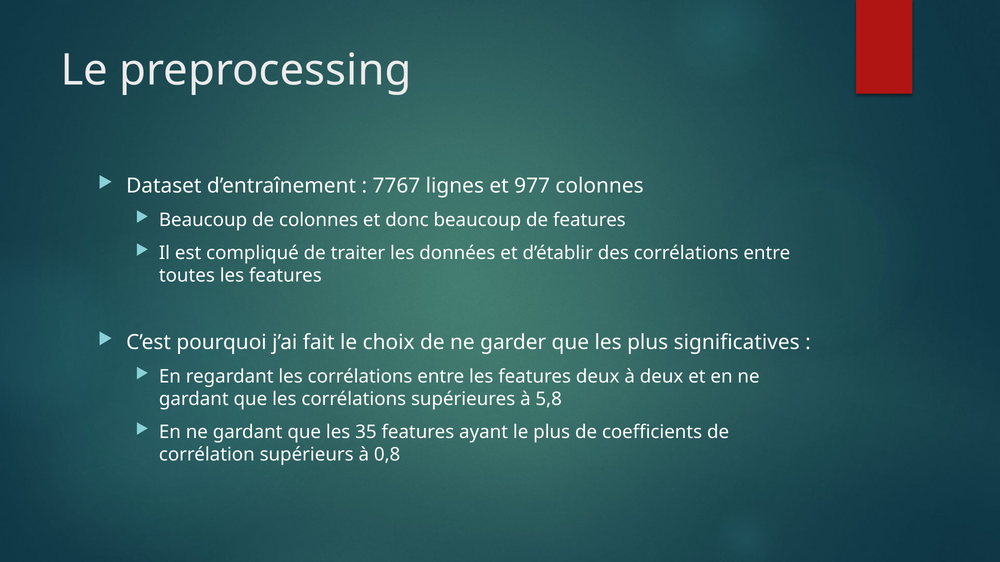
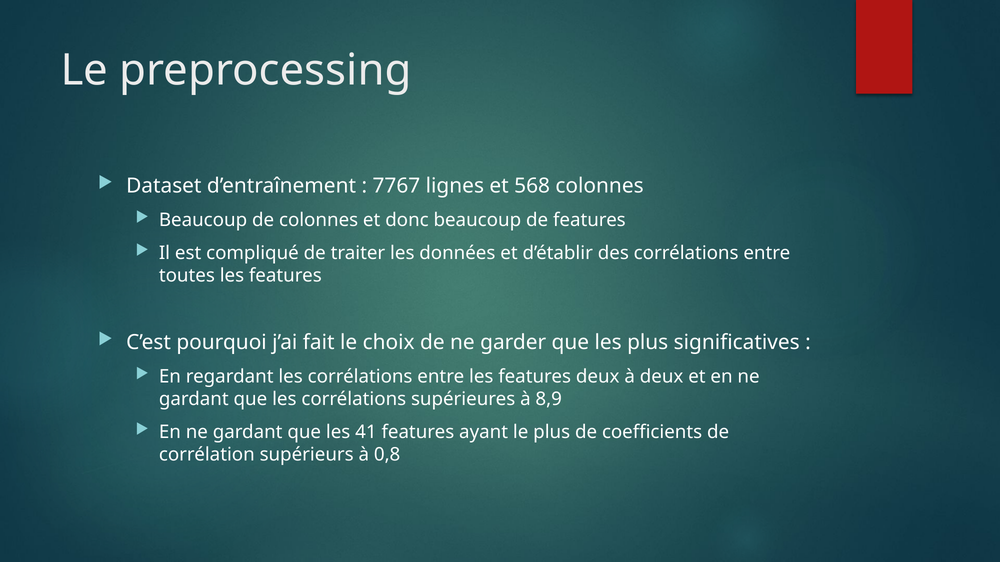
977: 977 -> 568 (532, 186)
5,8: 5,8 -> 8,9 (549, 399)
35: 35 -> 41 (366, 432)
